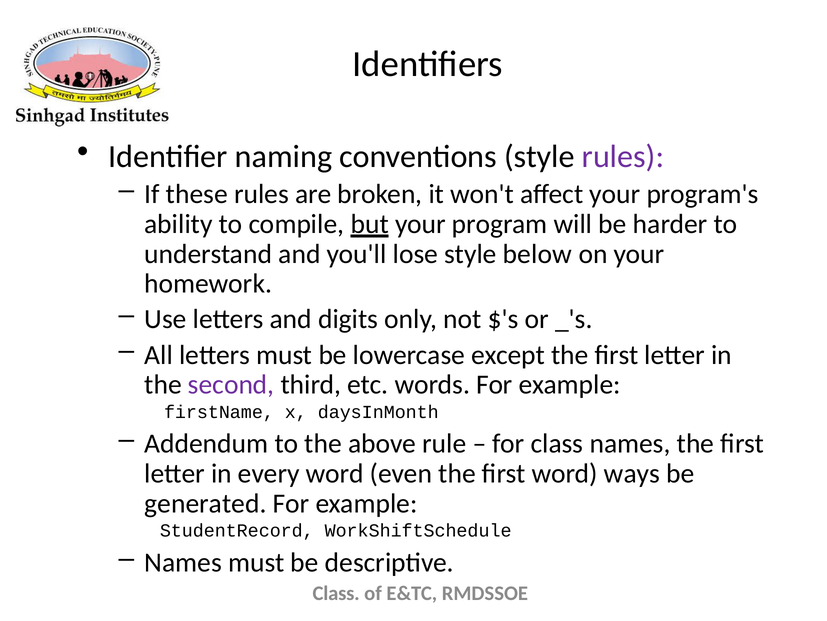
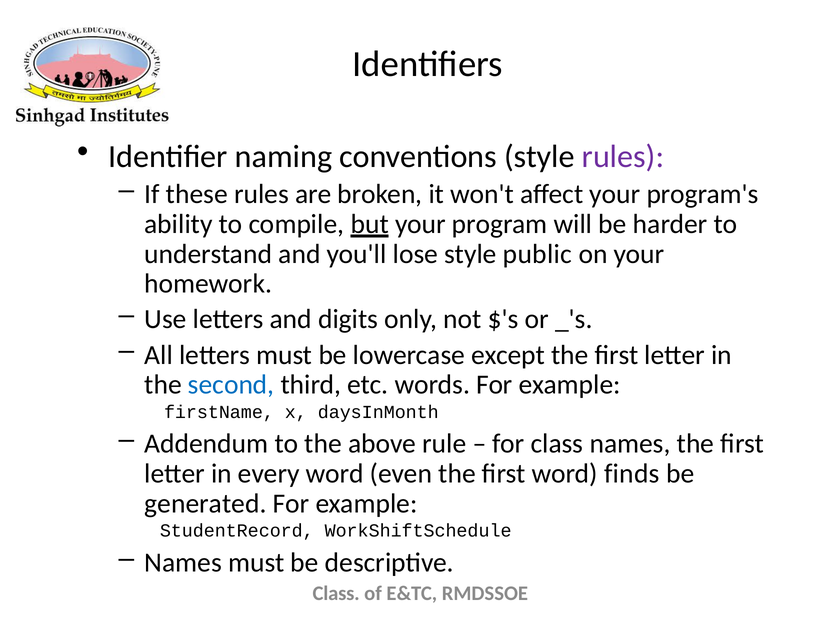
below: below -> public (537, 254)
second colour: purple -> blue (231, 384)
ways: ways -> finds (632, 473)
